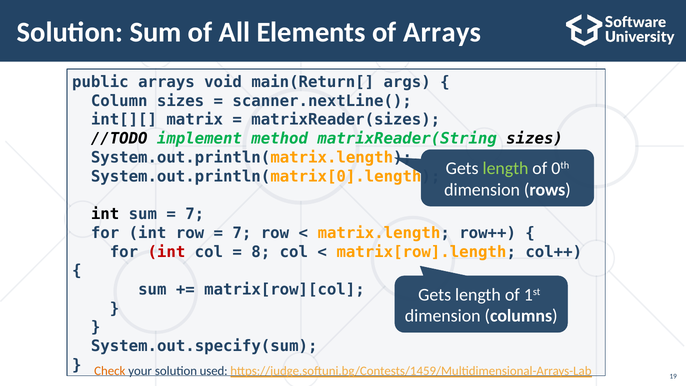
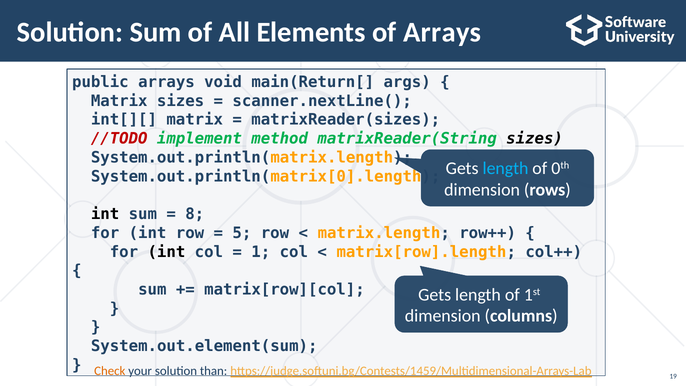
Column: Column -> Matrix (119, 101)
//TODO colour: black -> red (119, 139)
length colour: light green -> light blue (506, 168)
7: 7 -> 8 (195, 214)
7: 7 -> 5 (242, 233)
int colour: red -> black (166, 252)
8: 8 -> 1 (261, 252)
System.out.specify(sum: System.out.specify(sum -> System.out.element(sum (204, 346)
used: used -> than (214, 371)
